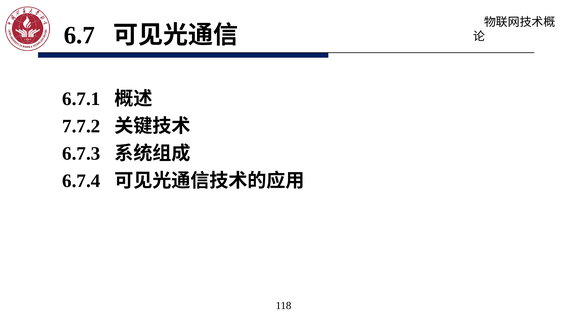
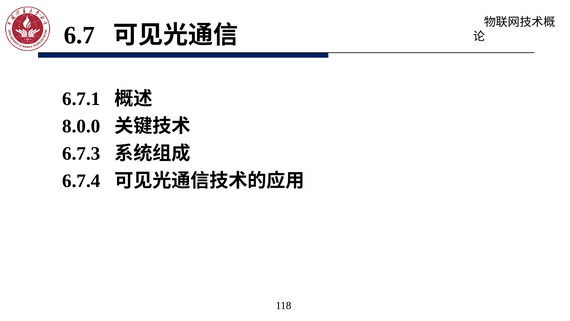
7.7.2: 7.7.2 -> 8.0.0 (81, 126)
